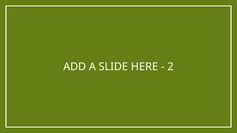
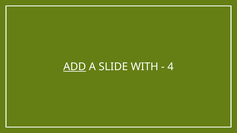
ADD underline: none -> present (75, 67)
HERE: HERE -> WITH (145, 67)
2: 2 -> 4 (171, 67)
